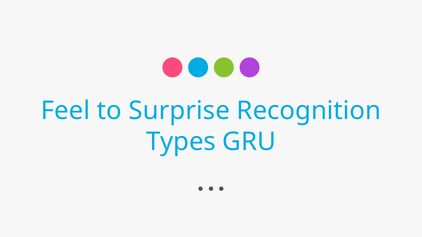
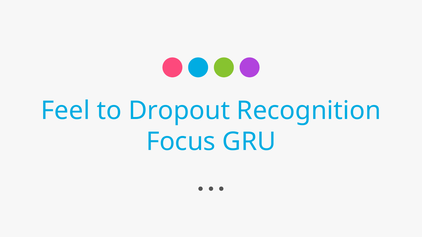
Surprise: Surprise -> Dropout (179, 111)
Types: Types -> Focus (181, 142)
